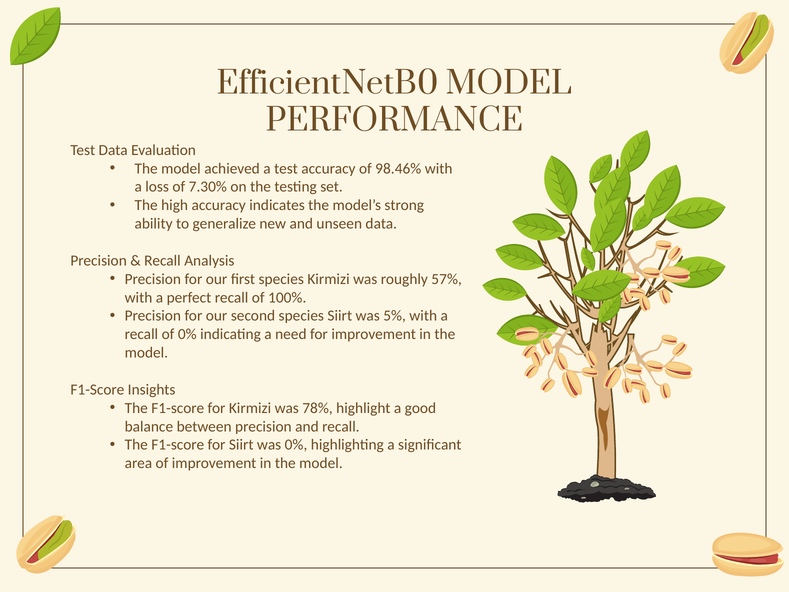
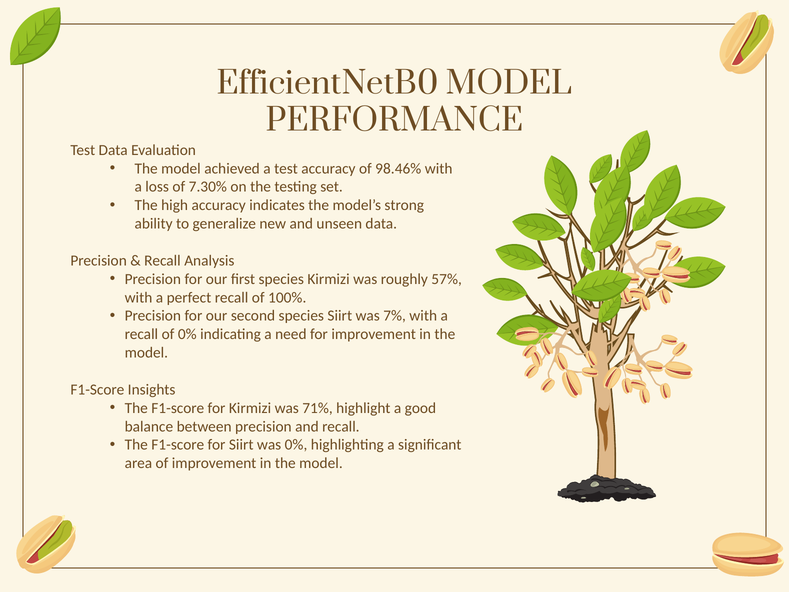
5%: 5% -> 7% (395, 316)
78%: 78% -> 71% (318, 408)
